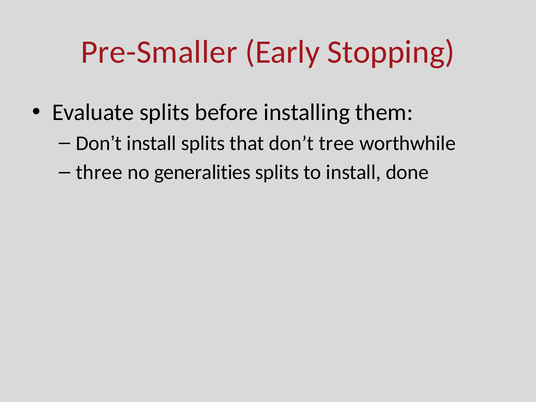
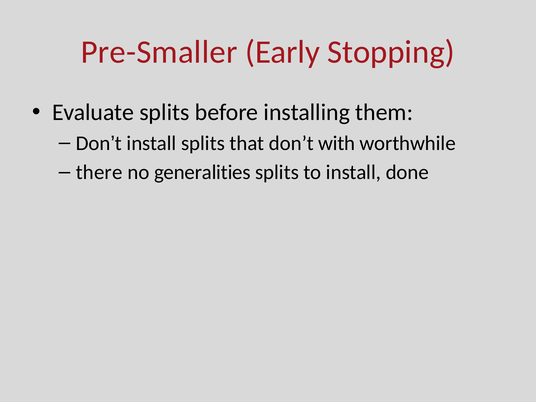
tree: tree -> with (337, 143)
three: three -> there (99, 172)
